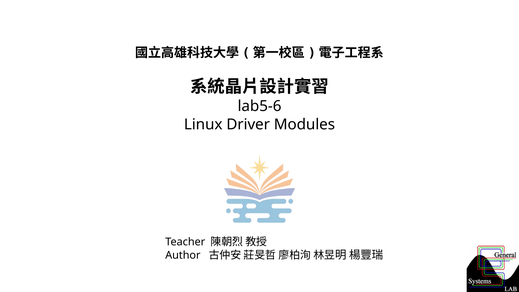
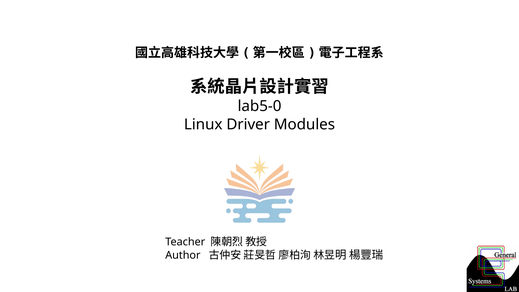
lab5-6: lab5-6 -> lab5-0 (260, 106)
